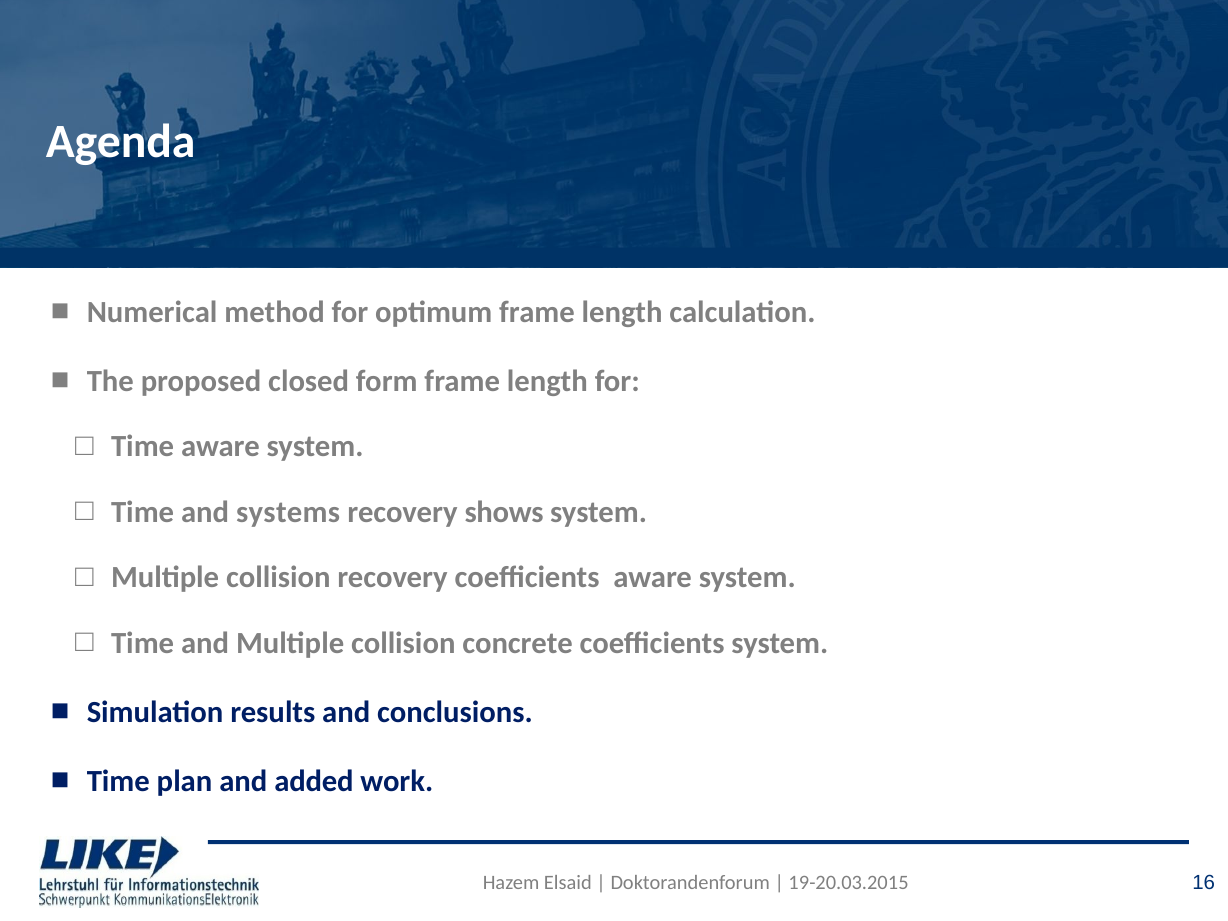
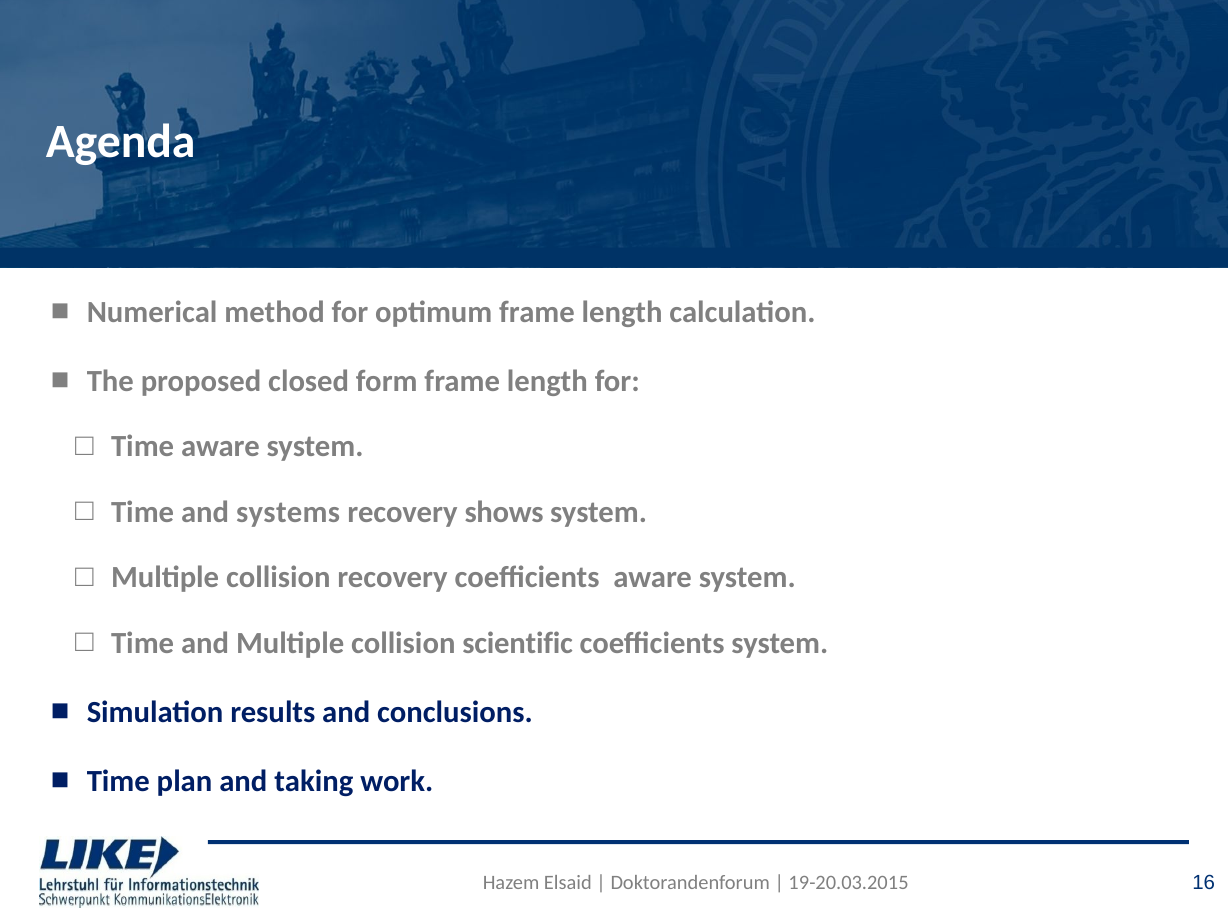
concrete: concrete -> scientific (518, 643)
added: added -> taking (314, 781)
